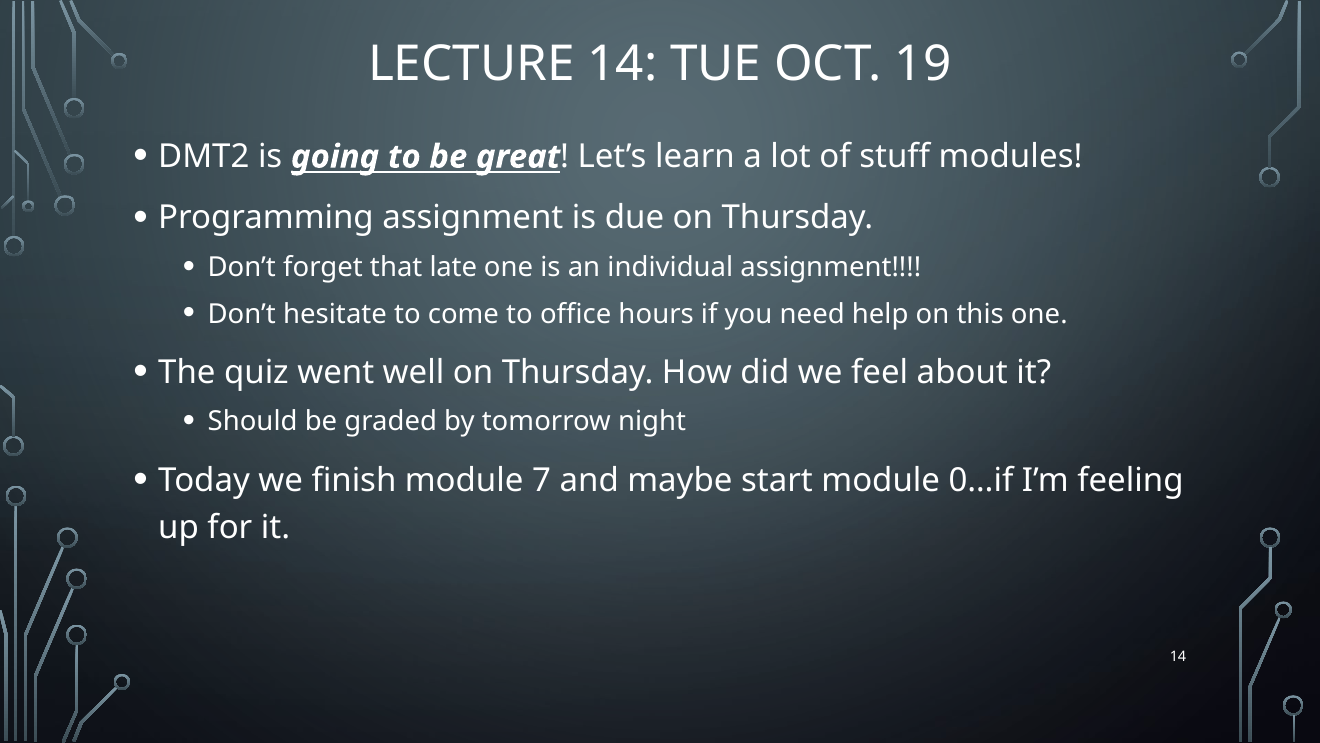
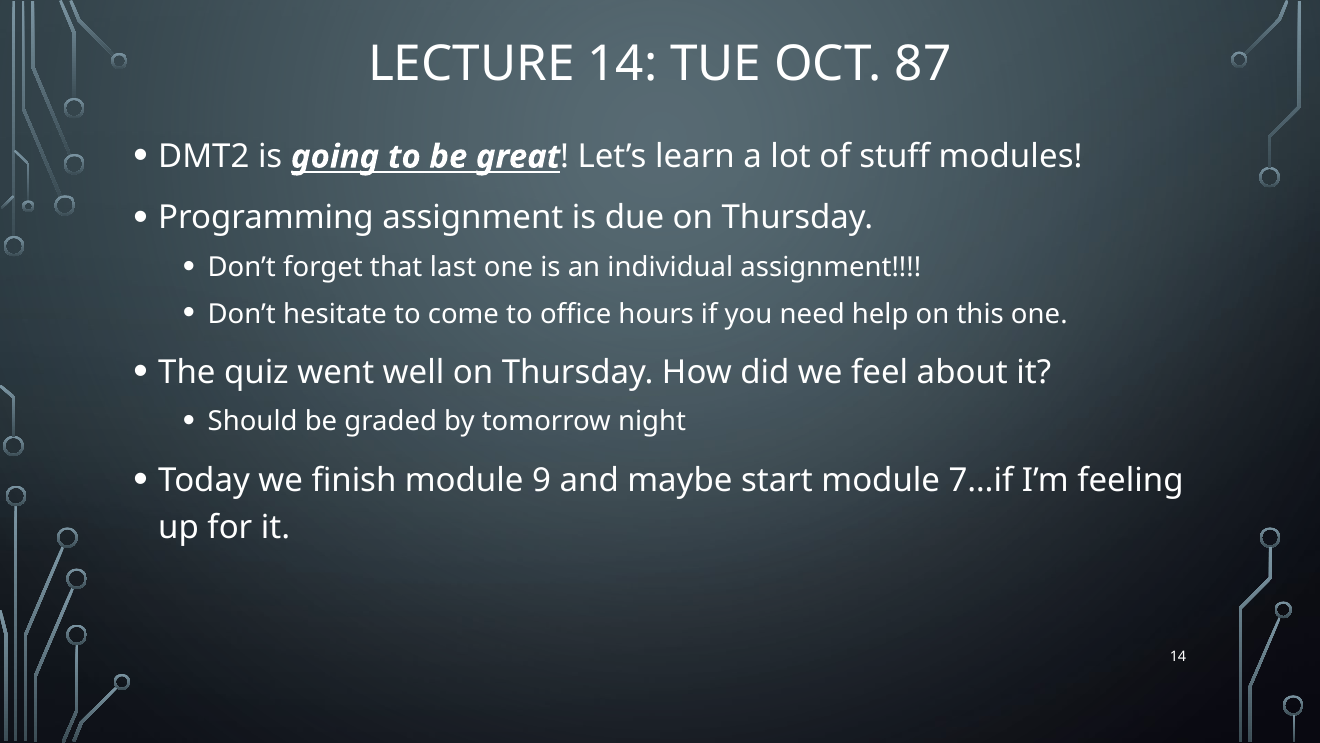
19: 19 -> 87 (923, 64)
late: late -> last (453, 267)
7: 7 -> 9 (542, 480)
0…if: 0…if -> 7…if (981, 480)
